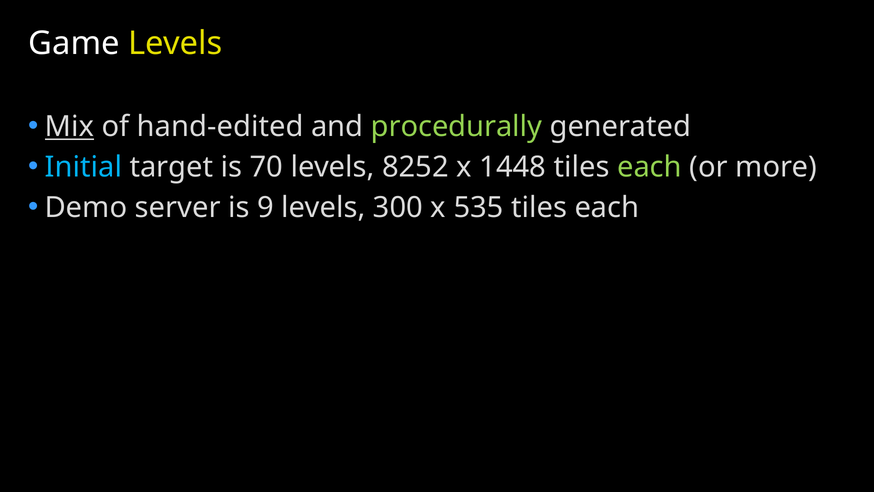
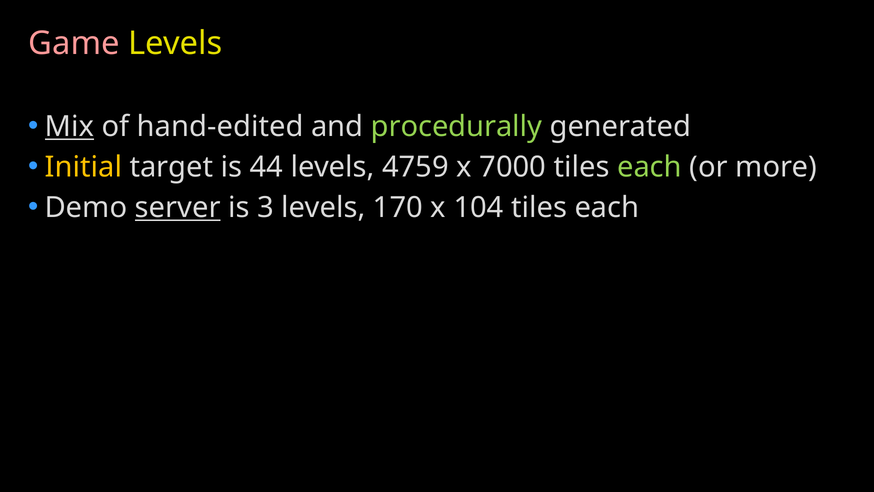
Game colour: white -> pink (74, 43)
Initial colour: light blue -> yellow (83, 167)
70: 70 -> 44 (266, 167)
8252: 8252 -> 4759 (415, 167)
1448: 1448 -> 7000 (513, 167)
server underline: none -> present (178, 208)
9: 9 -> 3 (266, 208)
300: 300 -> 170 (398, 208)
535: 535 -> 104 (479, 208)
